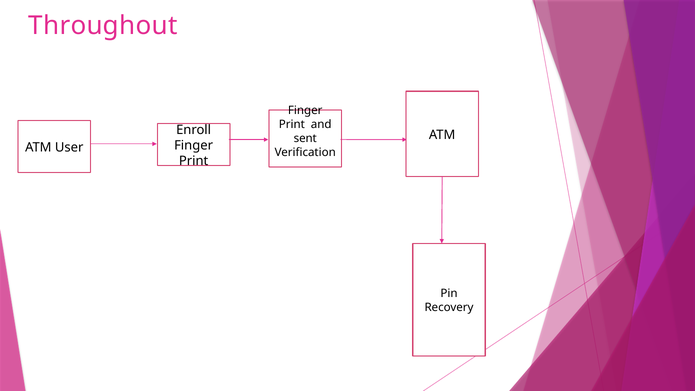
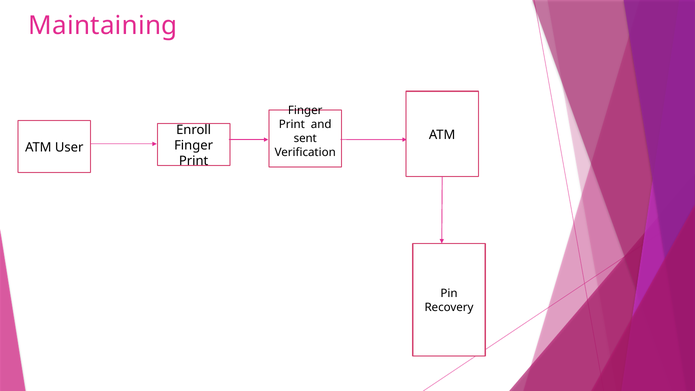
Throughout: Throughout -> Maintaining (103, 25)
